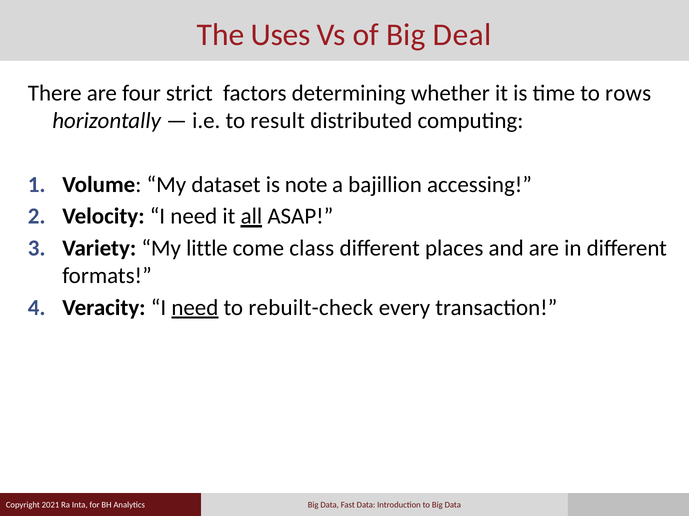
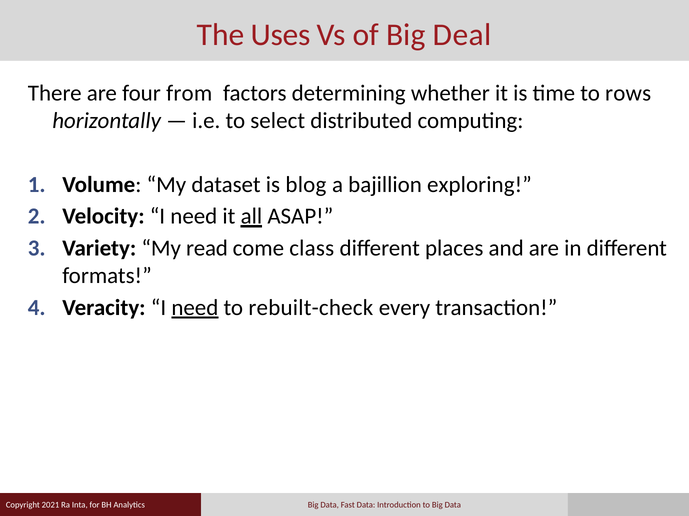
strict: strict -> from (189, 93)
result: result -> select (278, 121)
note: note -> blog (306, 185)
accessing: accessing -> exploring (479, 185)
little: little -> read (207, 249)
